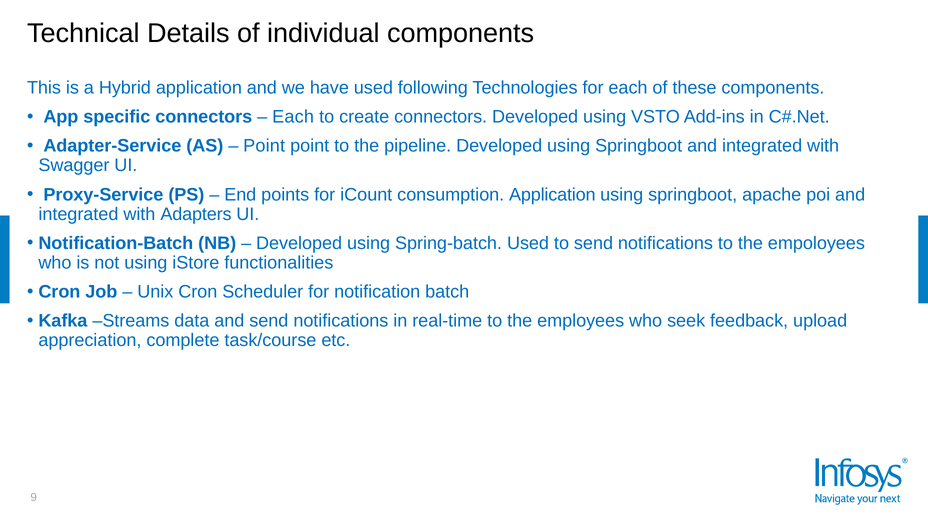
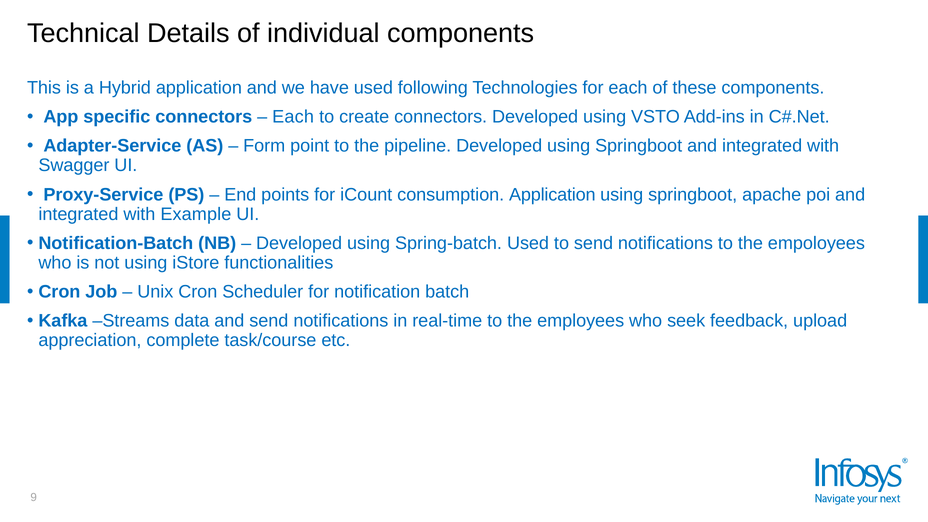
Point: Point -> Form (264, 146)
Adapters: Adapters -> Example (196, 214)
